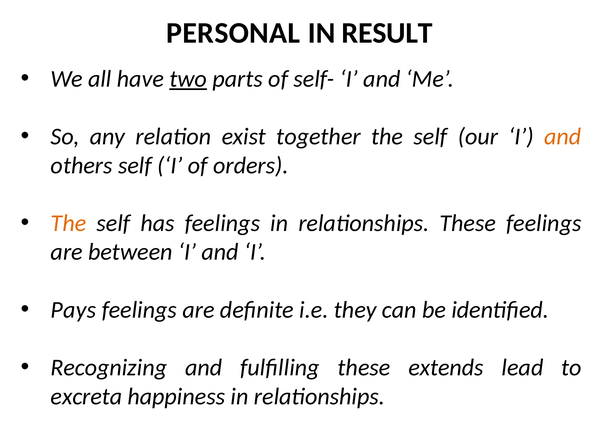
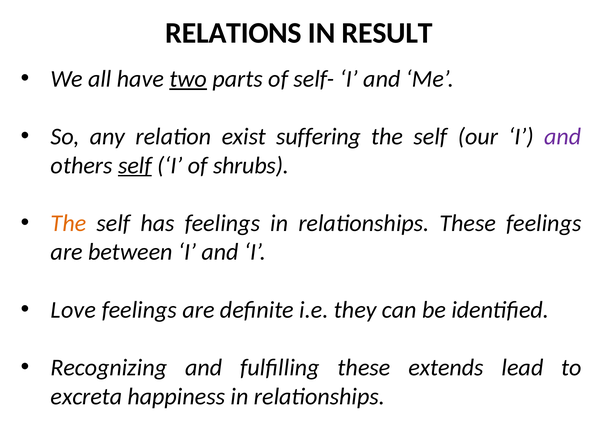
PERSONAL: PERSONAL -> RELATIONS (234, 33)
together: together -> suffering (319, 137)
and colour: orange -> purple (563, 137)
self underline: none -> present (135, 166)
orders: orders -> shrubs (251, 166)
Pays: Pays -> Love (73, 310)
